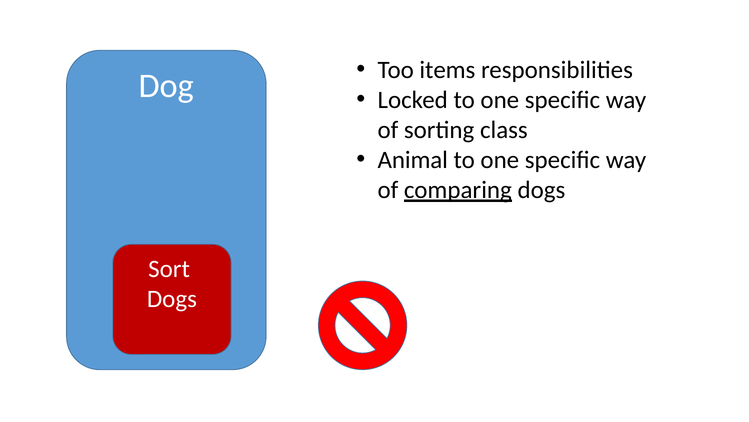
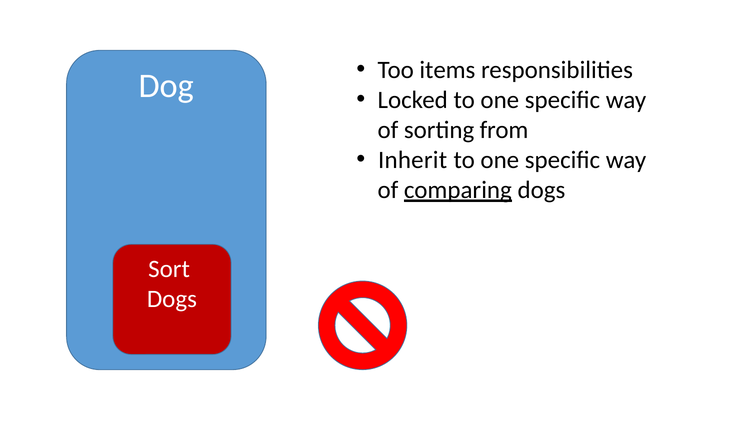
class: class -> from (504, 130)
Animal: Animal -> Inherit (413, 160)
